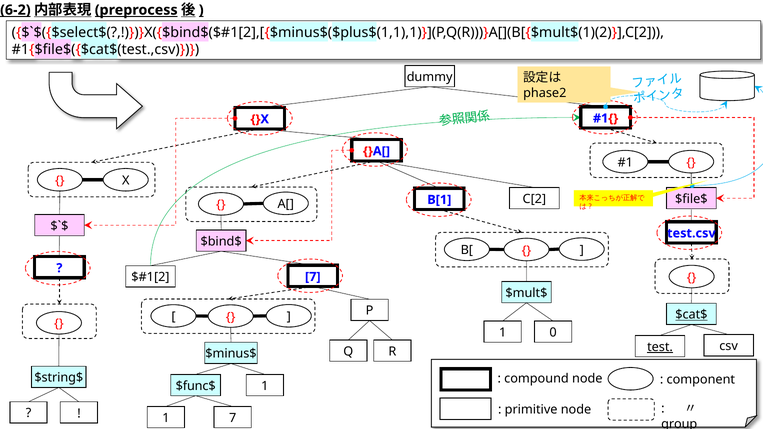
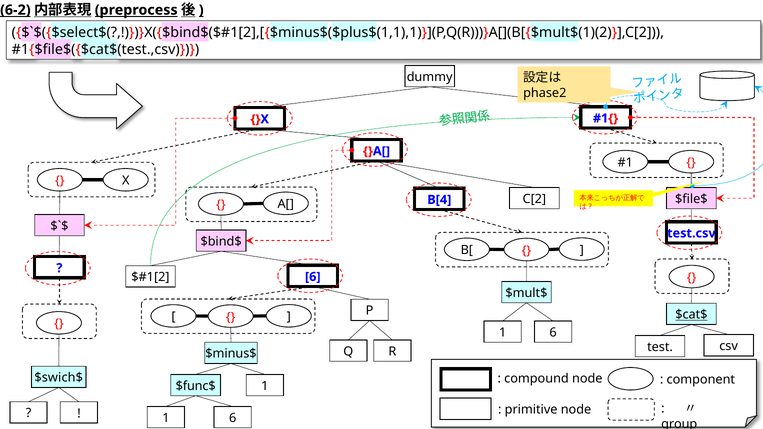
B[1: B[1 -> B[4 (439, 200)
7: 7 -> 6 (313, 277)
0: 0 -> 6 (553, 333)
test underline: present -> none (660, 347)
$string$: $string$ -> $swich$ (59, 378)
7: 7 -> 6 (233, 418)
